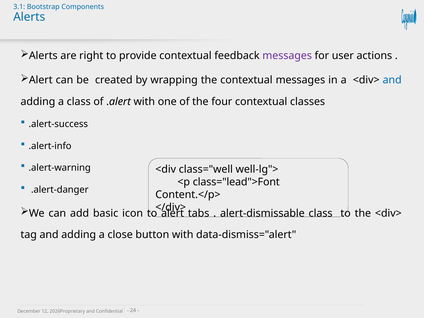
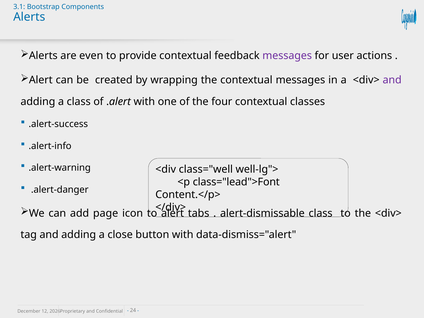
right: right -> even (91, 56)
and colour: blue -> purple (392, 80)
basic: basic -> page (106, 213)
